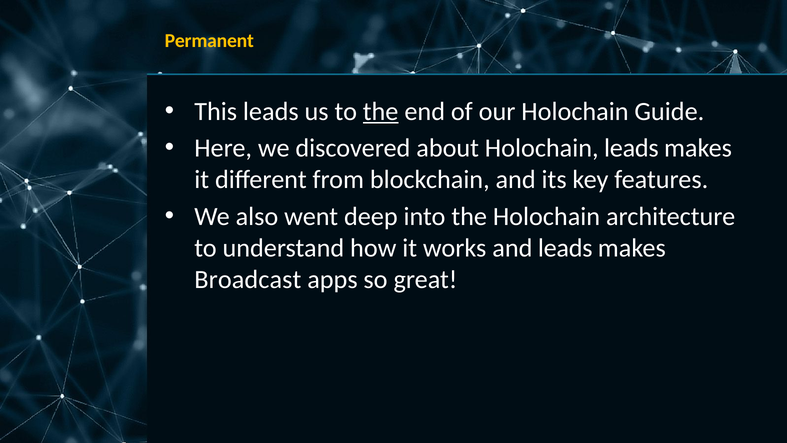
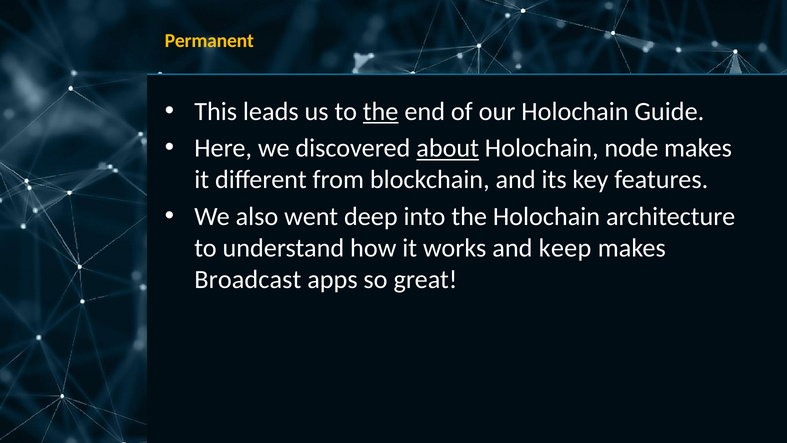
about underline: none -> present (448, 148)
Holochain leads: leads -> node (631, 148)
and leads: leads -> keep (565, 248)
